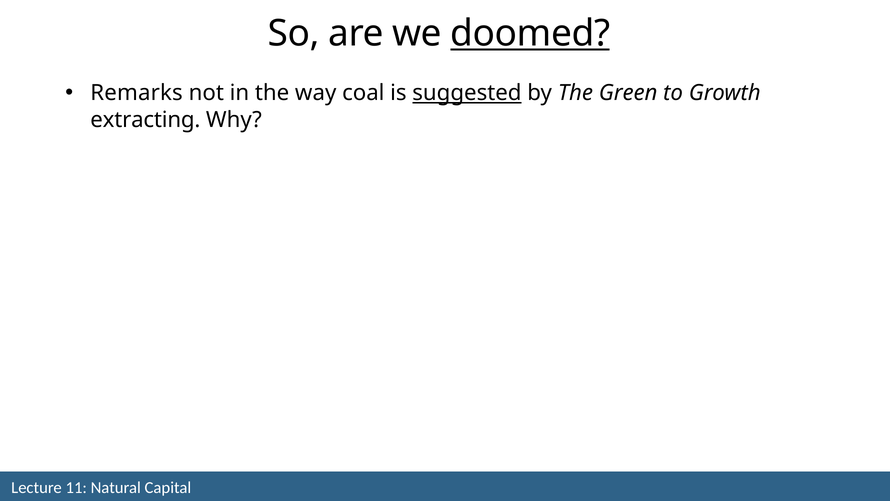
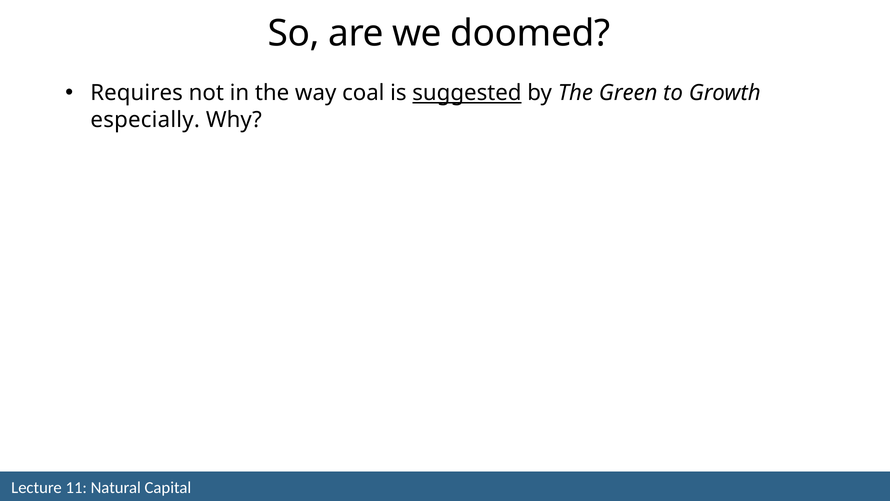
doomed underline: present -> none (530, 33)
Remarks: Remarks -> Requires (137, 93)
extracting: extracting -> especially (145, 120)
